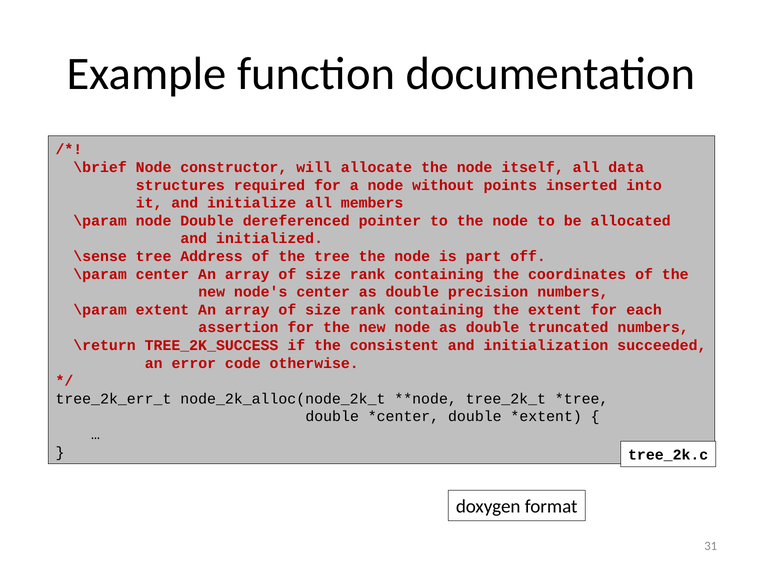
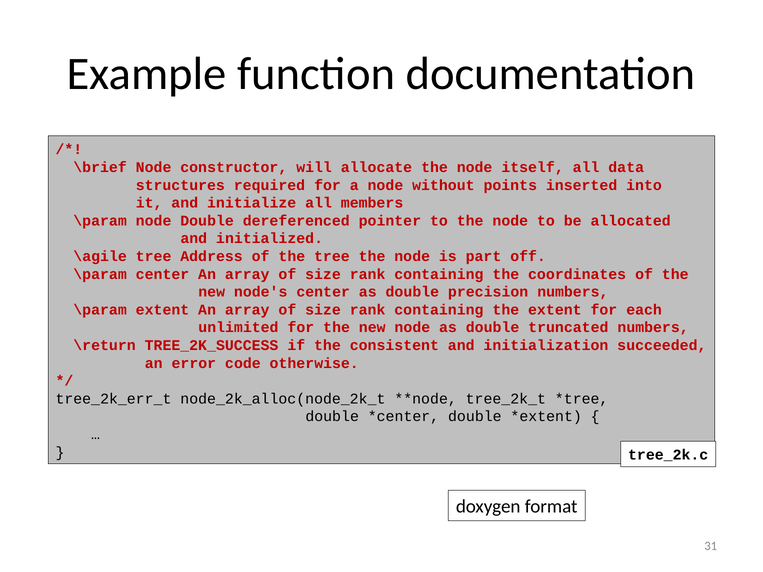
\sense: \sense -> \agile (100, 256)
assertion: assertion -> unlimited (238, 328)
